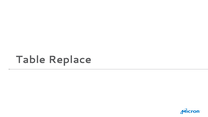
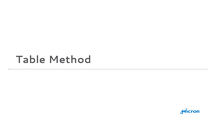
Replace: Replace -> Method (70, 60)
